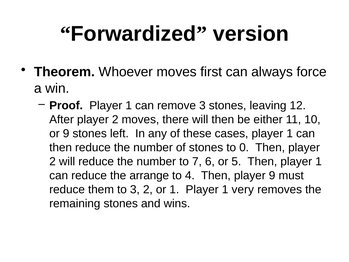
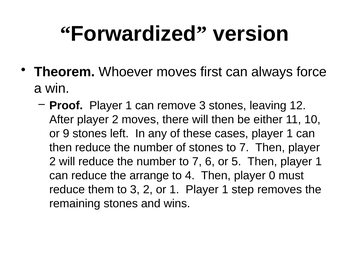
stones to 0: 0 -> 7 (244, 147)
player 9: 9 -> 0 (272, 175)
very: very -> step (243, 189)
